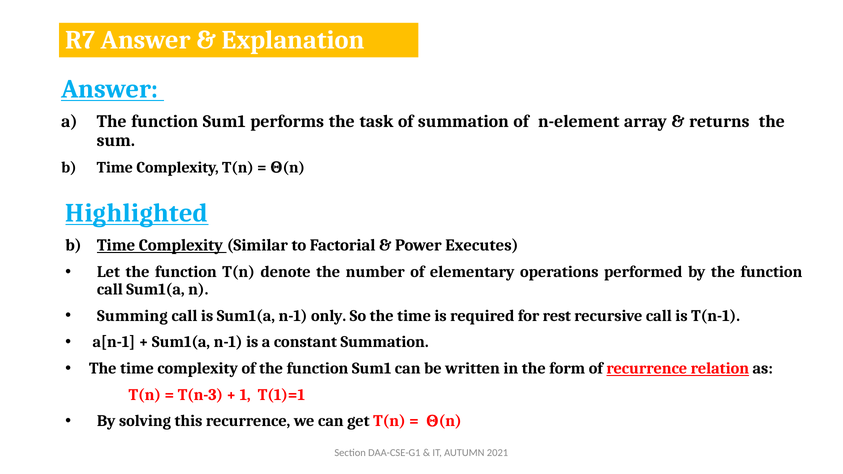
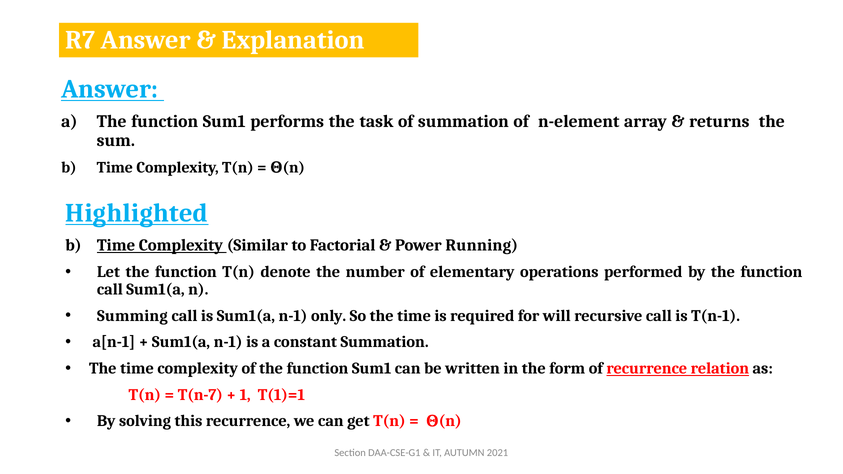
Executes: Executes -> Running (482, 245)
rest: rest -> will (557, 316)
T(n-3: T(n-3 -> T(n-7 (200, 395)
